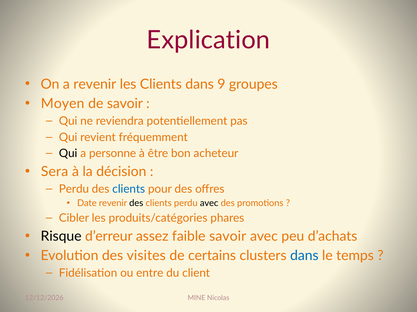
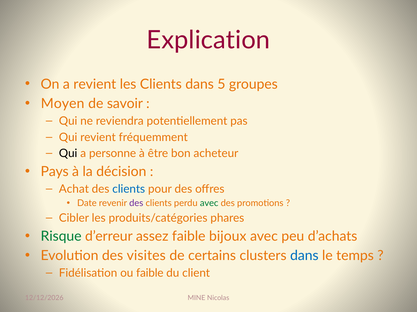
a revenir: revenir -> revient (95, 84)
9: 9 -> 5 (221, 84)
Sera: Sera -> Pays (55, 172)
Perdu: Perdu -> Achat (74, 189)
des colour: black -> purple (136, 204)
avec colour: black -> green (209, 204)
Risque colour: black -> green (61, 237)
faible savoir: savoir -> bijoux (228, 237)
ou entre: entre -> faible (150, 274)
